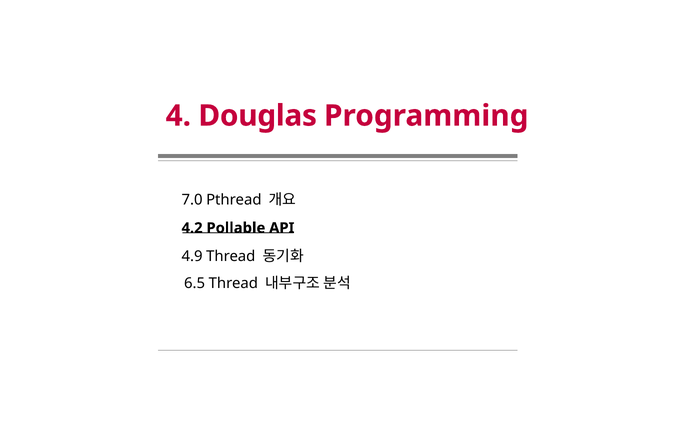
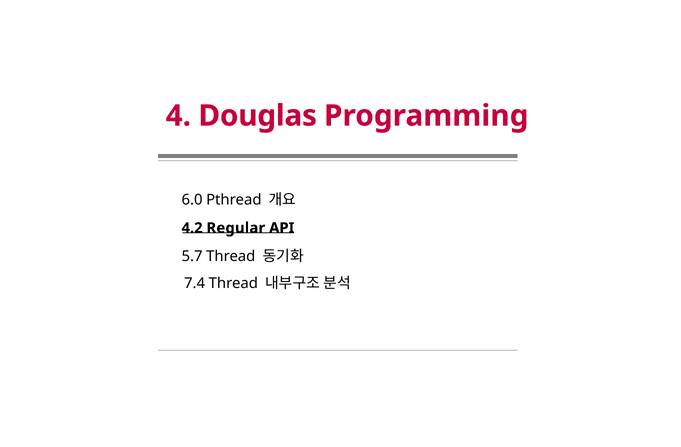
7.0: 7.0 -> 6.0 (192, 200)
Pollable: Pollable -> Regular (236, 228)
4.9: 4.9 -> 5.7 (192, 256)
6.5: 6.5 -> 7.4 (195, 284)
